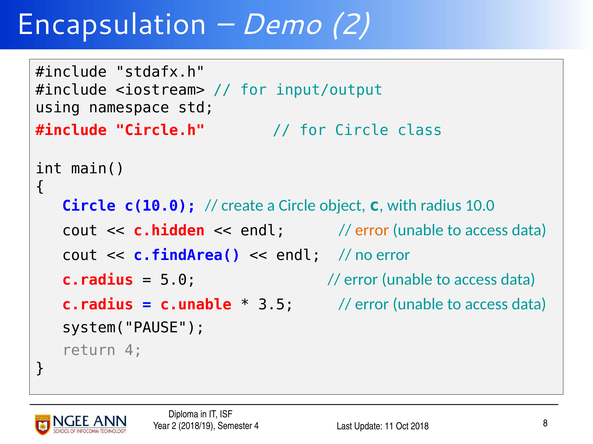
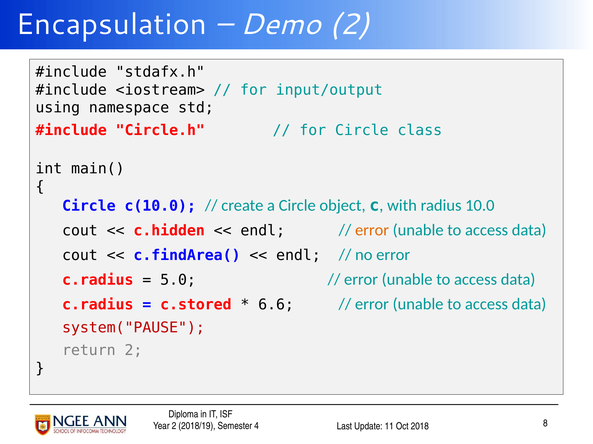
c.unable: c.unable -> c.stored (196, 305)
3.5: 3.5 -> 6.6 (276, 305)
system("PAUSE colour: black -> red (133, 328)
return 4: 4 -> 2 (133, 351)
